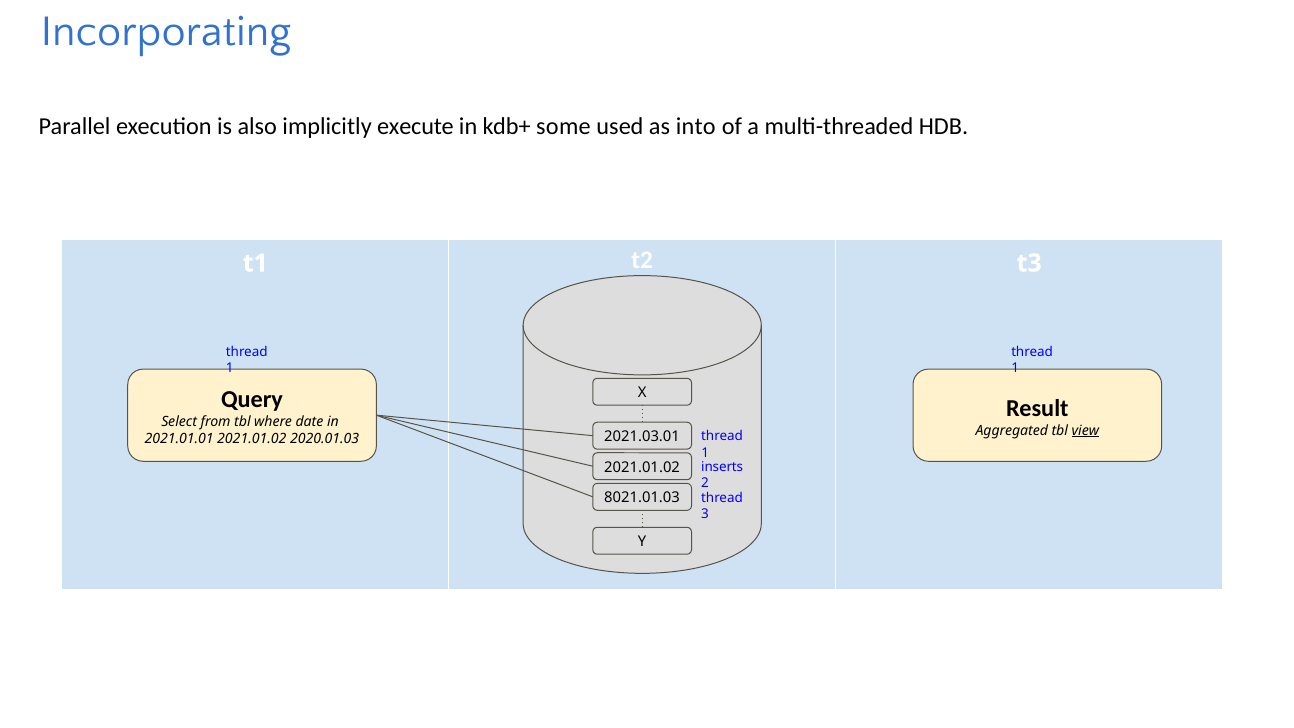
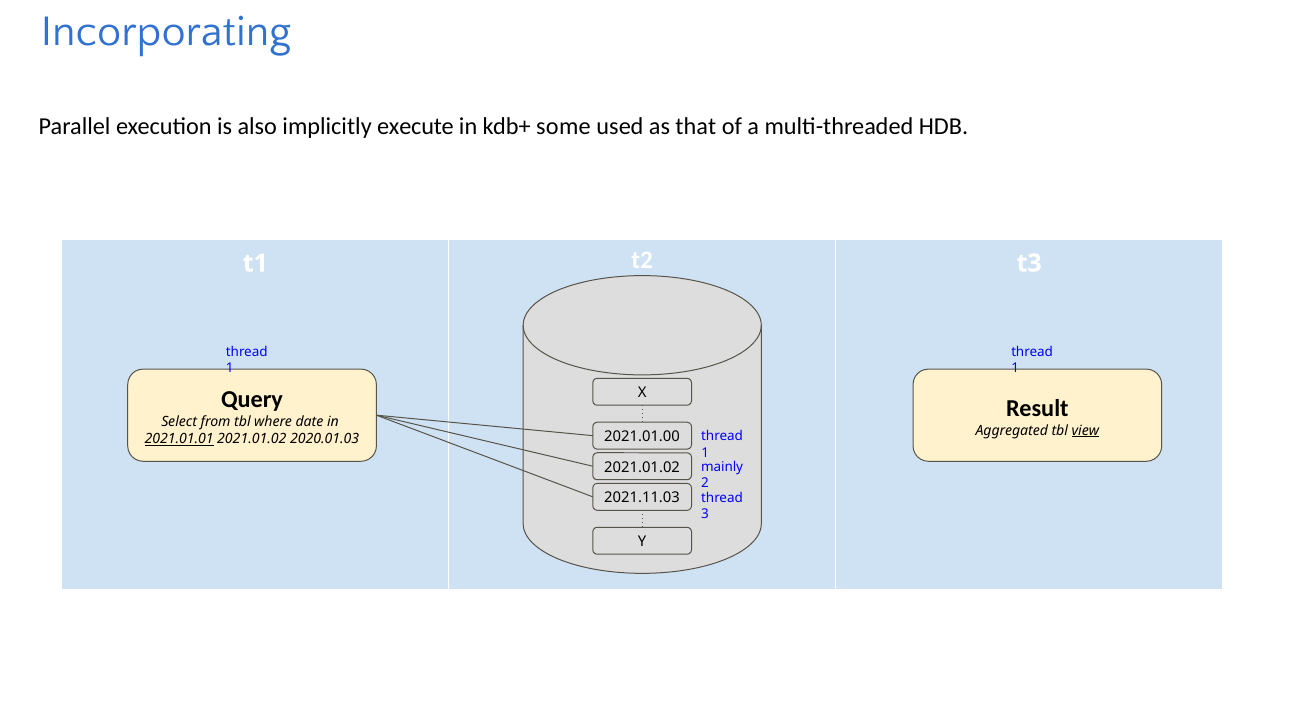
into: into -> that (696, 127)
2021.03.01: 2021.03.01 -> 2021.01.00 (642, 437)
2021.01.01 underline: none -> present (179, 439)
inserts: inserts -> mainly (722, 467)
8021.01.03: 8021.01.03 -> 2021.11.03 (642, 498)
